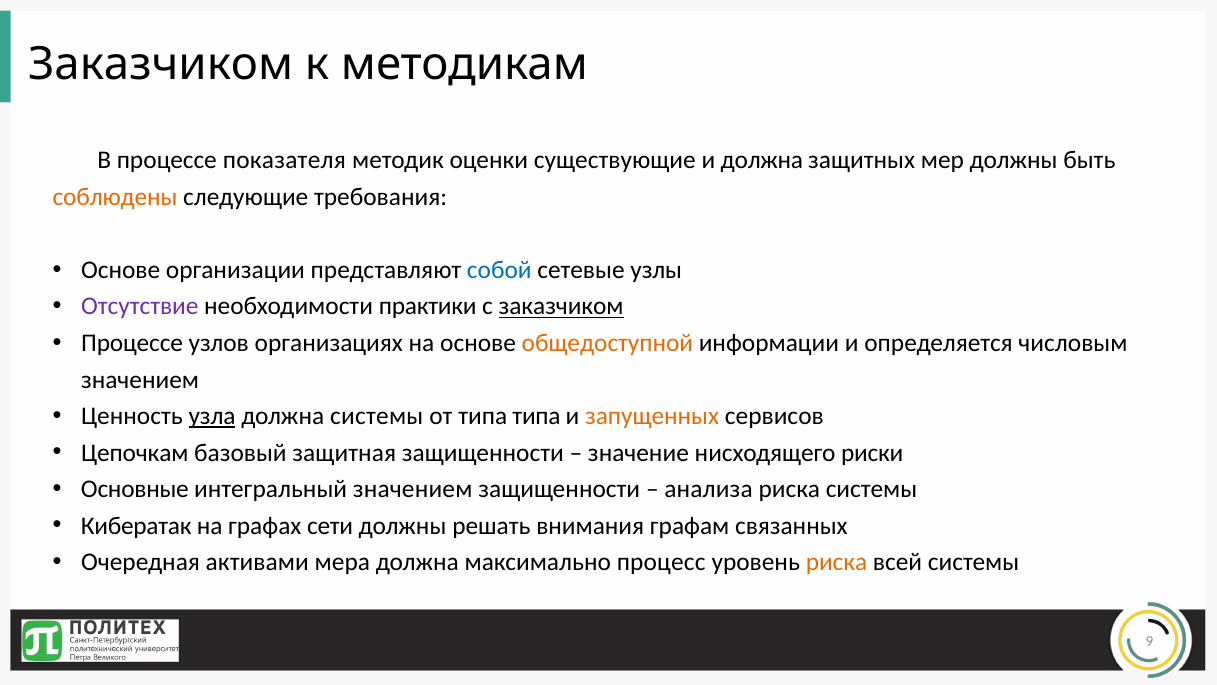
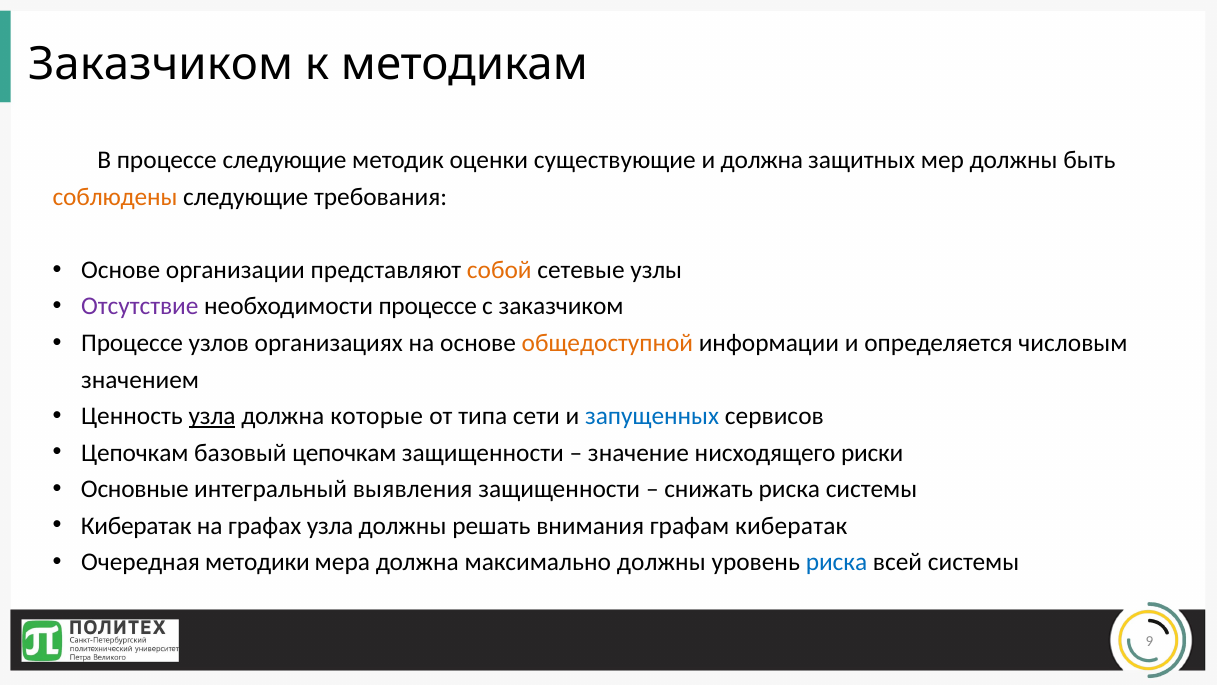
процессе показателя: показателя -> следующие (285, 160)
собой colour: blue -> orange (499, 270)
необходимости практики: практики -> процессе (428, 306)
заказчиком underline: present -> none (561, 306)
должна системы: системы -> которые (377, 416)
типа типа: типа -> сети (536, 416)
запущенных colour: orange -> blue (652, 416)
базовый защитная: защитная -> цепочкам (344, 452)
интегральный значением: значением -> выявления (413, 489)
анализа: анализа -> снижать (709, 489)
графах сети: сети -> узла (330, 525)
графам связанных: связанных -> кибератак (791, 525)
активами: активами -> методики (257, 562)
максимально процесс: процесс -> должны (661, 562)
риска colour: orange -> blue (837, 562)
